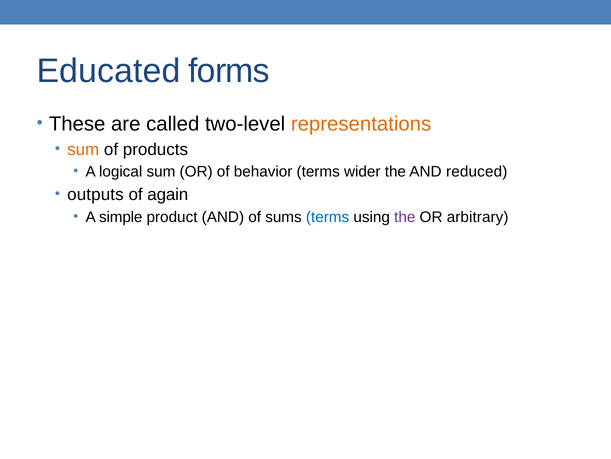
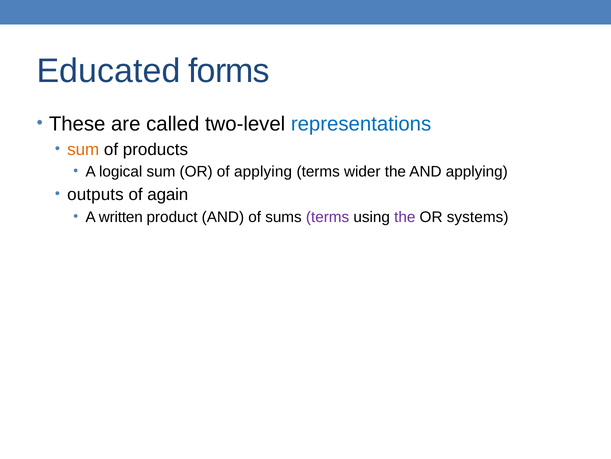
representations colour: orange -> blue (361, 124)
of behavior: behavior -> applying (263, 171)
AND reduced: reduced -> applying (477, 171)
simple: simple -> written (121, 217)
terms colour: blue -> purple (328, 217)
arbitrary: arbitrary -> systems (478, 217)
